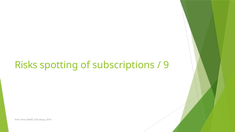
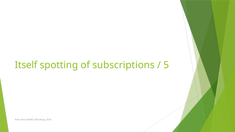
Risks: Risks -> Itself (26, 65)
9: 9 -> 5 (166, 65)
